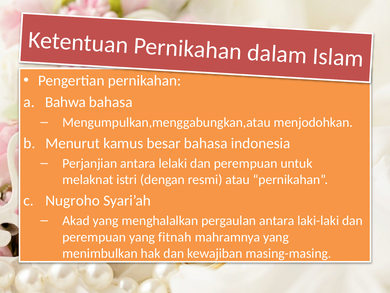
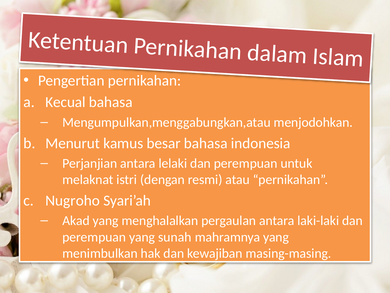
Bahwa: Bahwa -> Kecual (65, 102)
fitnah: fitnah -> sunah (175, 237)
